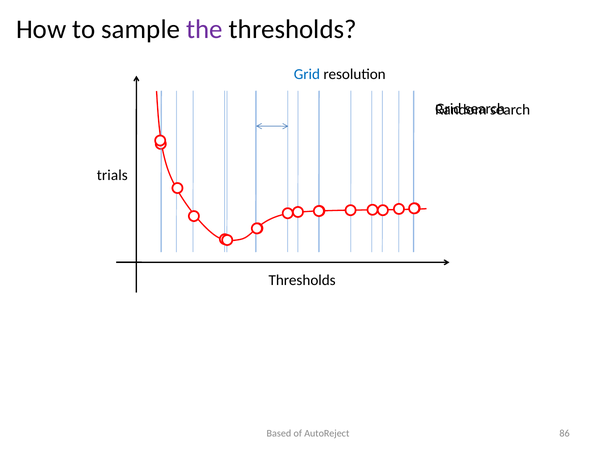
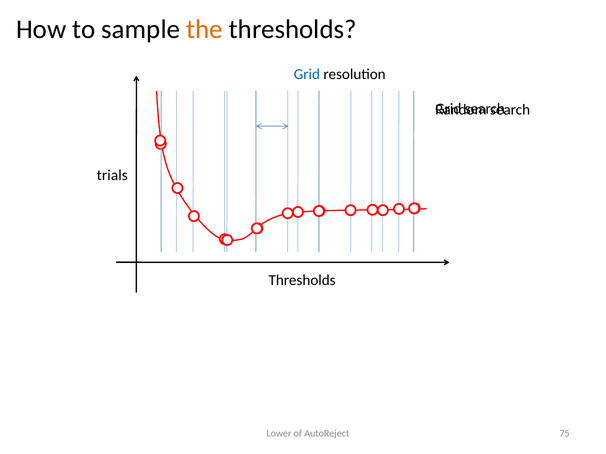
the colour: purple -> orange (205, 30)
Based: Based -> Lower (279, 434)
86: 86 -> 75 (565, 434)
